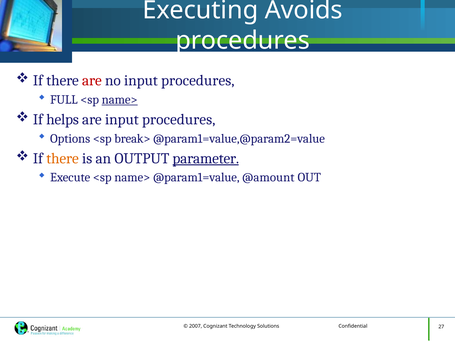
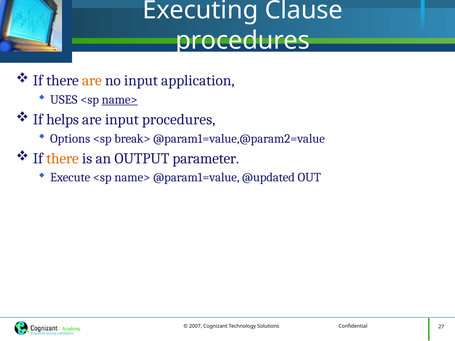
Avoids: Avoids -> Clause (304, 10)
are colour: red -> orange (92, 81)
no input procedures: procedures -> application (198, 81)
FULL: FULL -> USES (64, 100)
parameter underline: present -> none (206, 159)
@amount: @amount -> @updated (268, 178)
